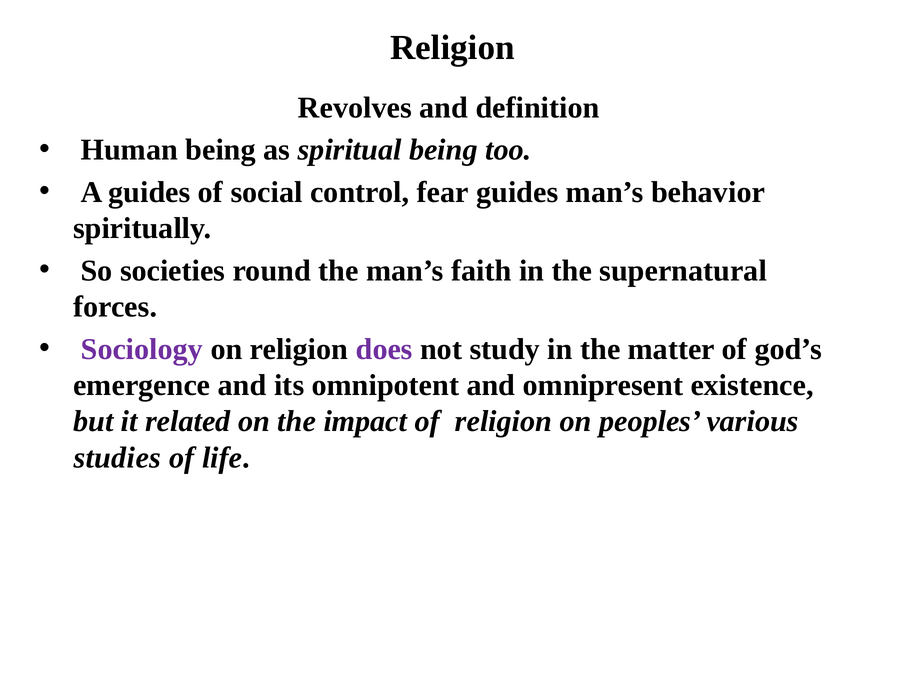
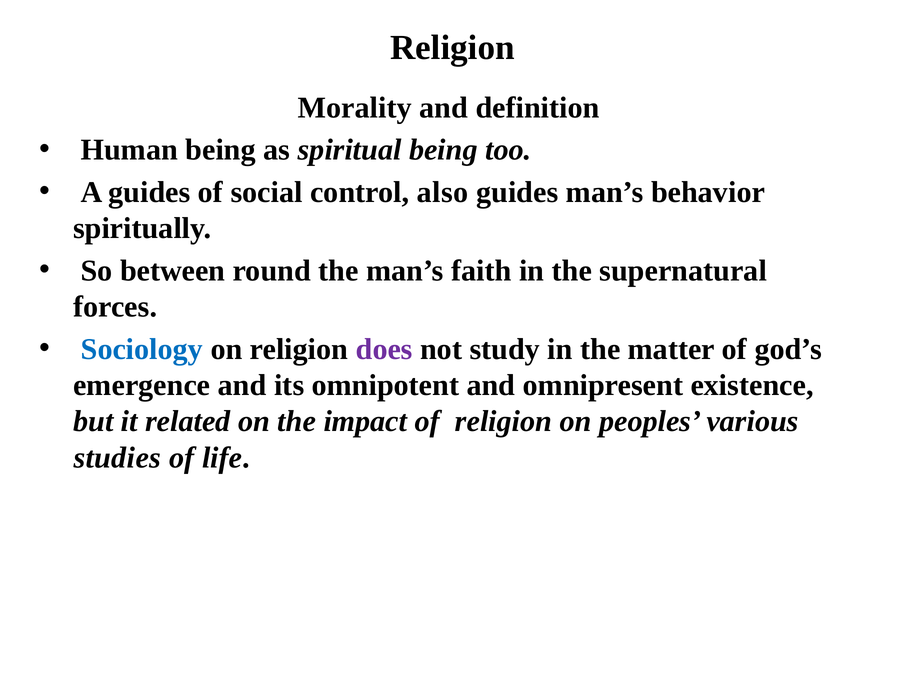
Revolves: Revolves -> Morality (355, 108)
fear: fear -> also (443, 192)
societies: societies -> between (173, 271)
Sociology colour: purple -> blue (142, 349)
